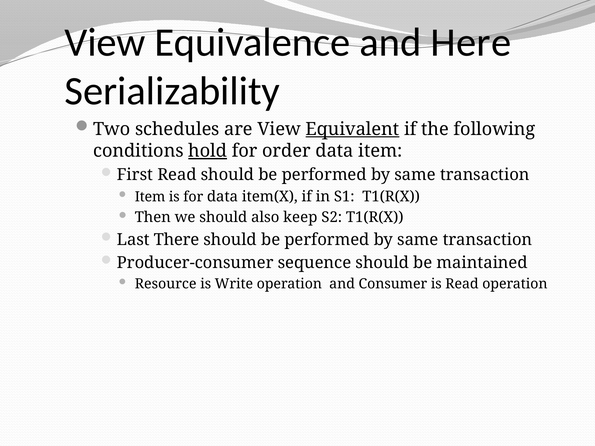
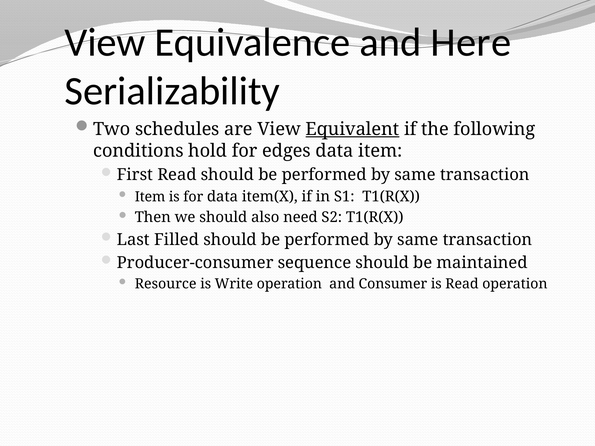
hold underline: present -> none (208, 151)
order: order -> edges (286, 151)
keep: keep -> need (300, 217)
There: There -> Filled (177, 240)
